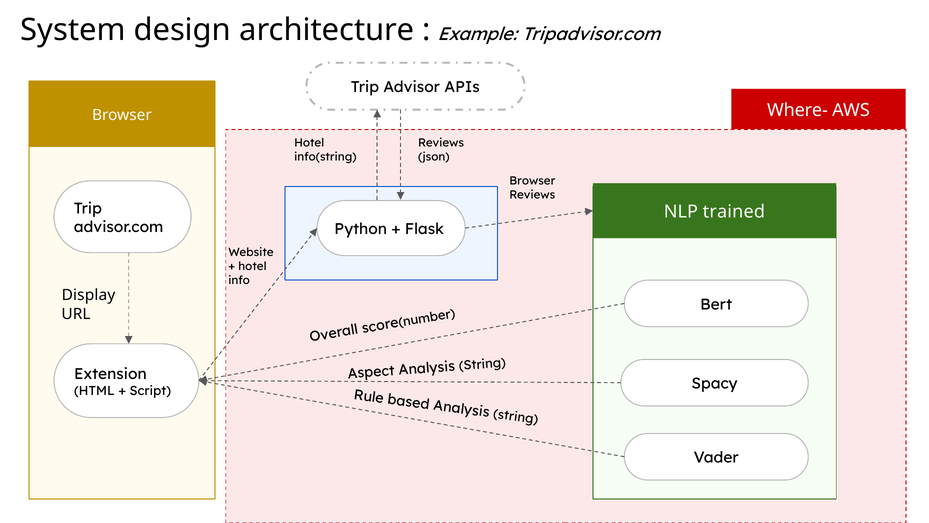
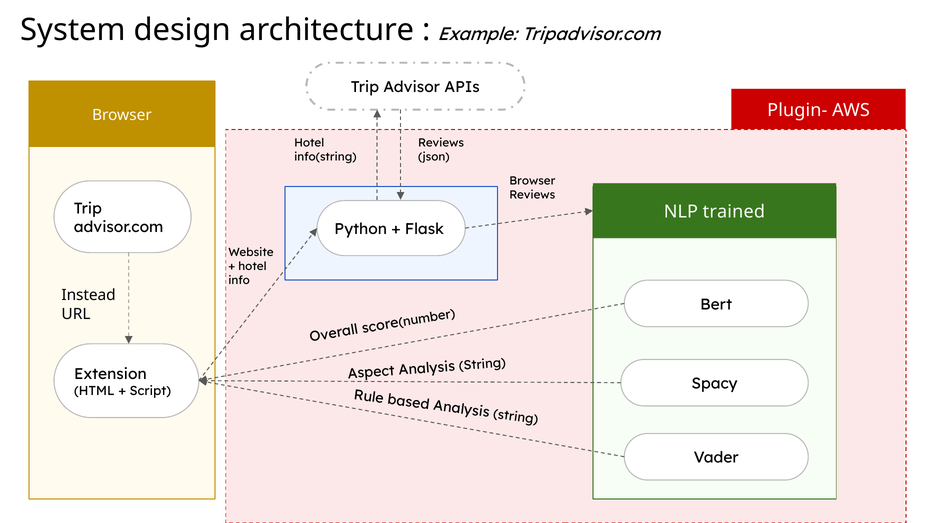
Where-: Where- -> Plugin- (797, 110)
Display: Display -> Instead (89, 295)
